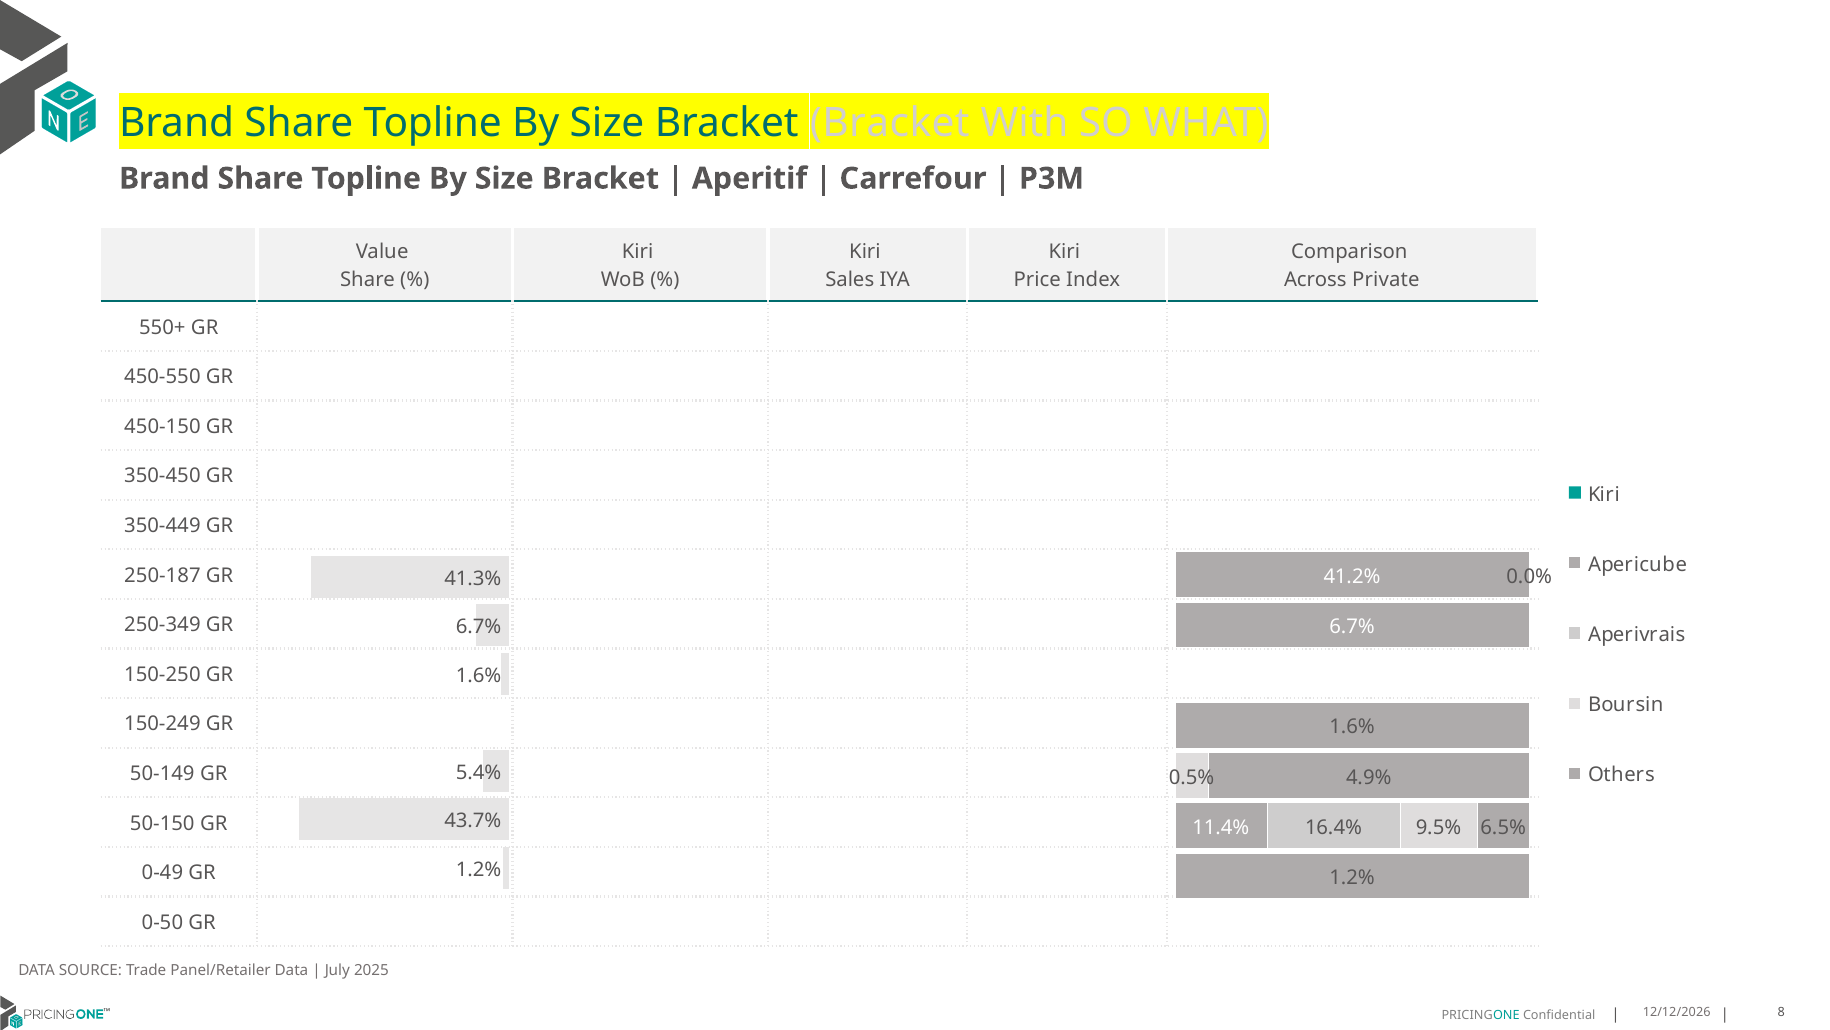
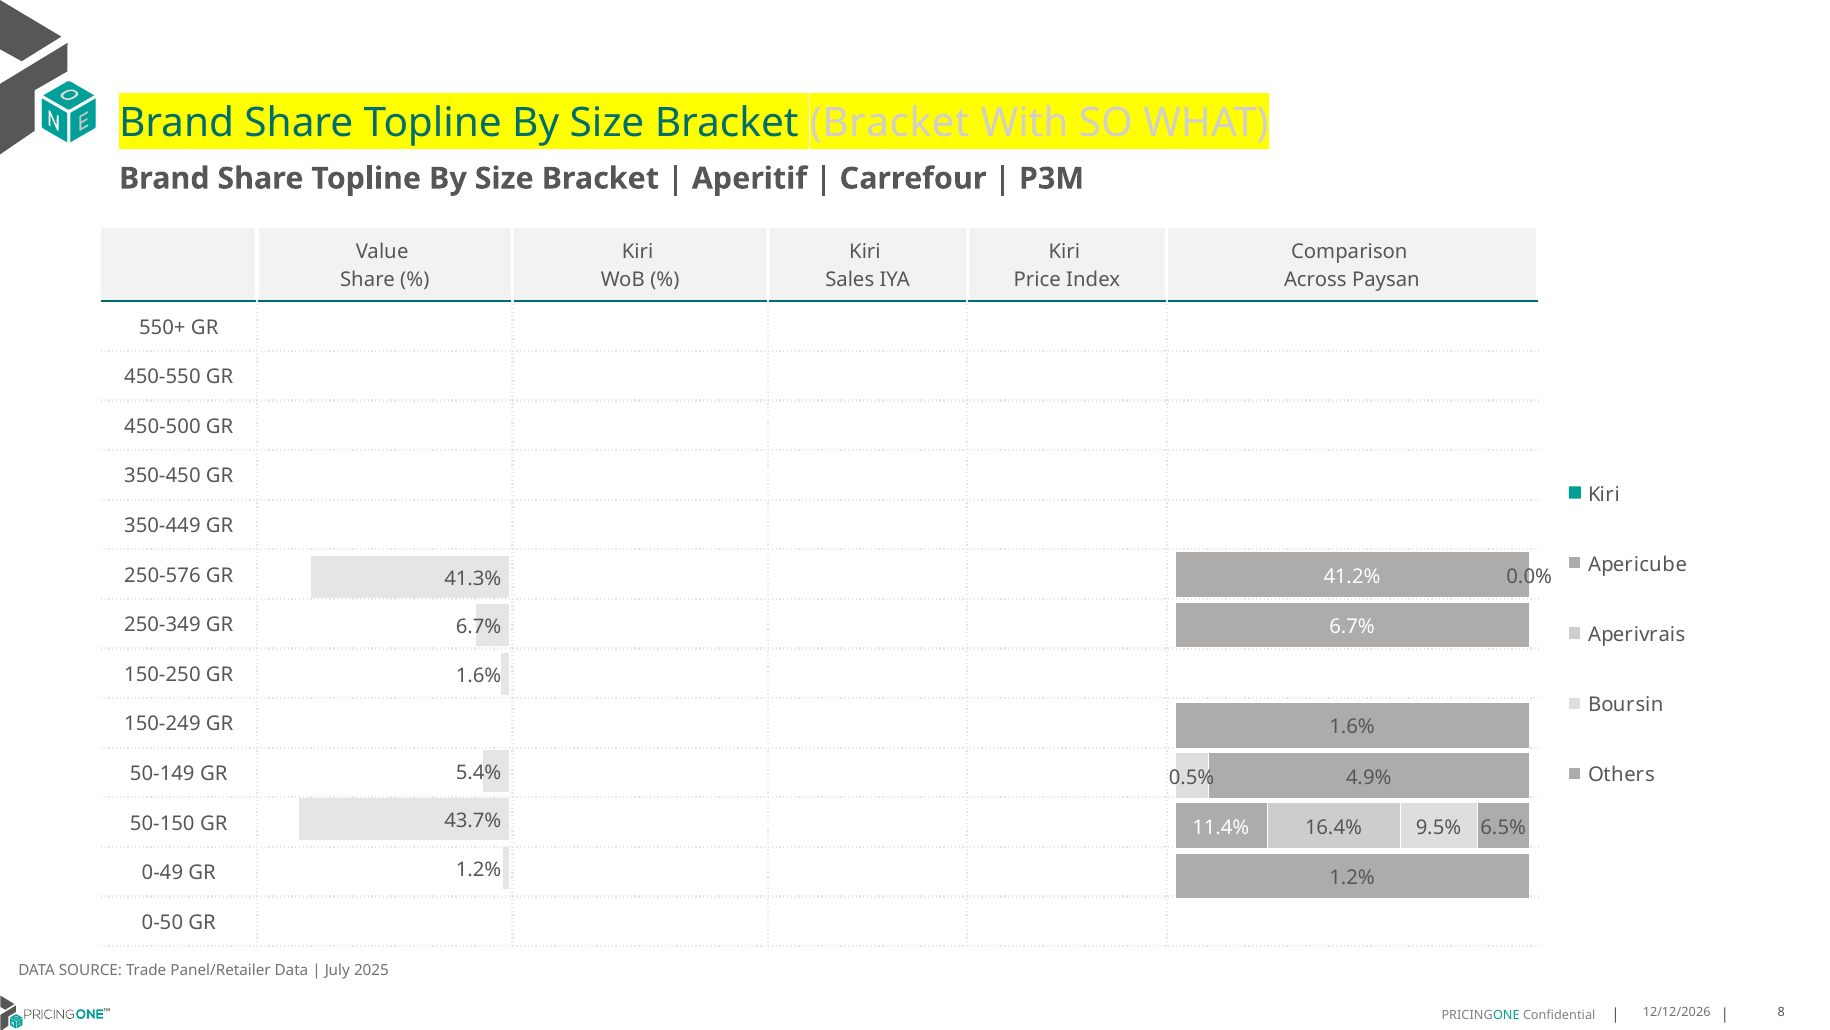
Private: Private -> Paysan (1386, 279)
450-150: 450-150 -> 450-500 (162, 426)
250-187: 250-187 -> 250-576 (162, 575)
